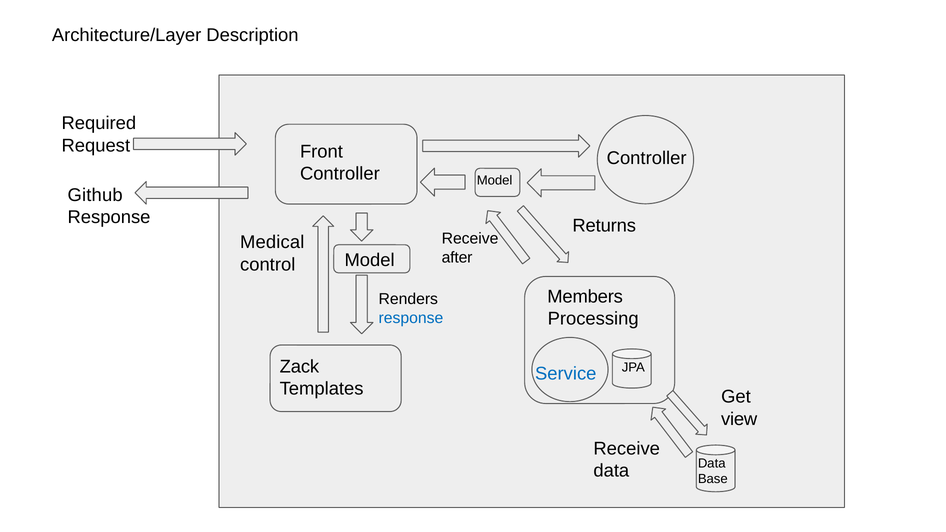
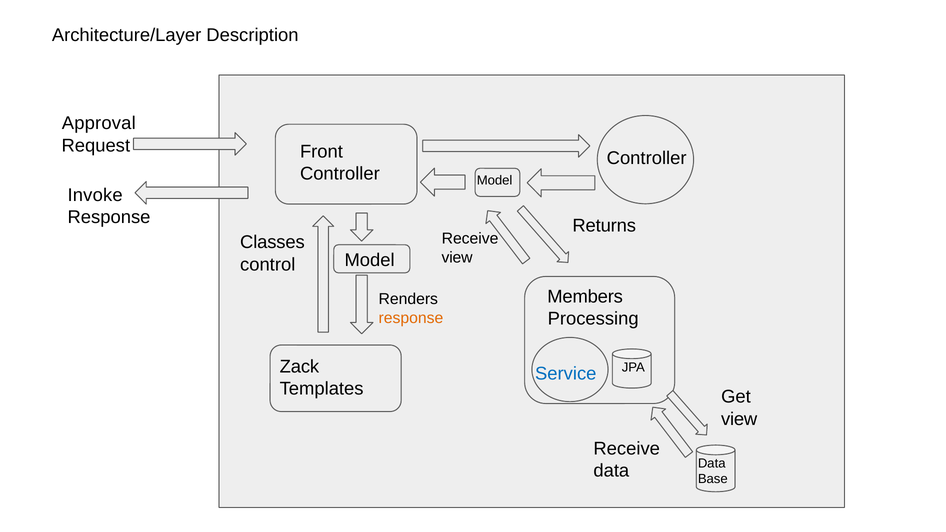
Required: Required -> Approval (99, 123)
Github: Github -> Invoke (95, 195)
Medical: Medical -> Classes (272, 242)
after: after -> view (457, 258)
response colour: blue -> orange (411, 318)
